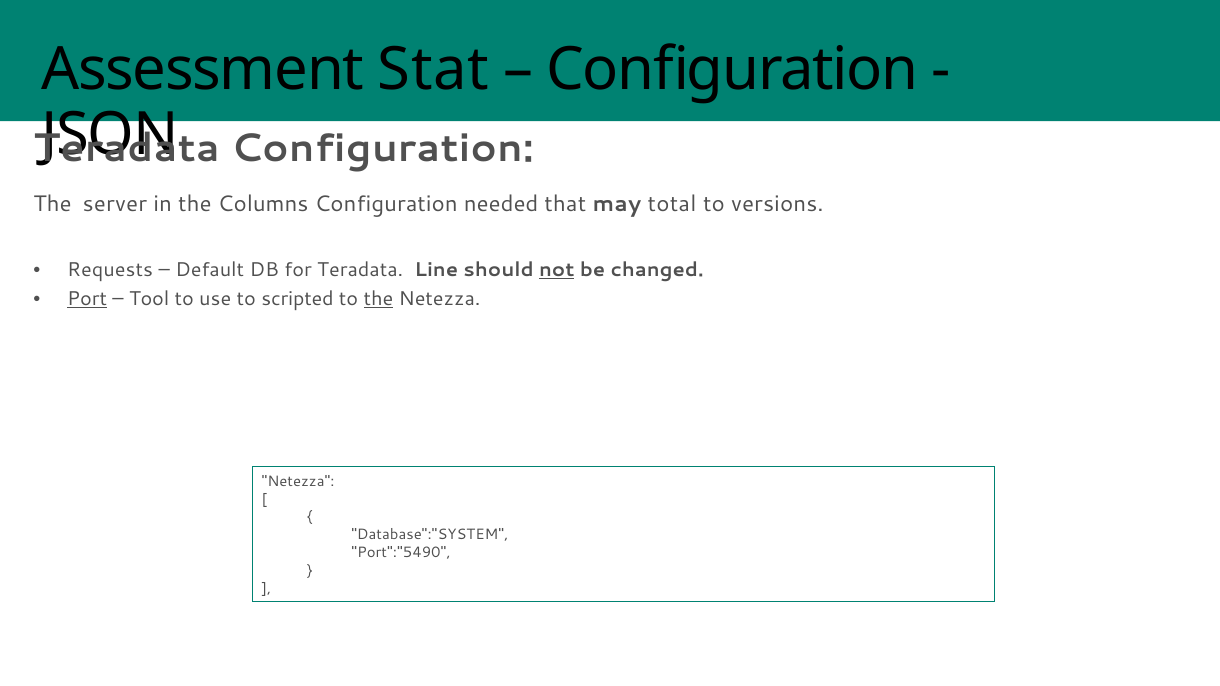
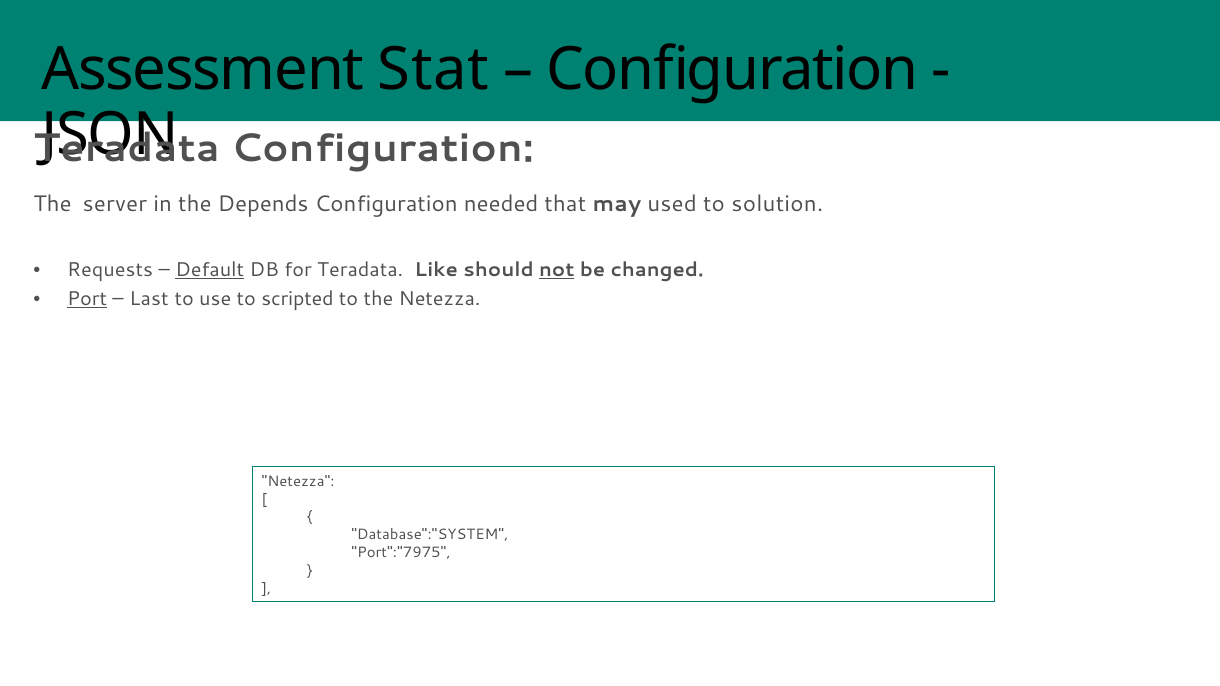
Columns: Columns -> Depends (263, 205)
total: total -> used (672, 205)
versions: versions -> solution (777, 205)
Default underline: none -> present (210, 270)
Line: Line -> Like (436, 270)
Tool: Tool -> Last (149, 299)
the underline: present -> none (378, 299)
Port":"5490: Port":"5490 -> Port":"7975 (401, 553)
